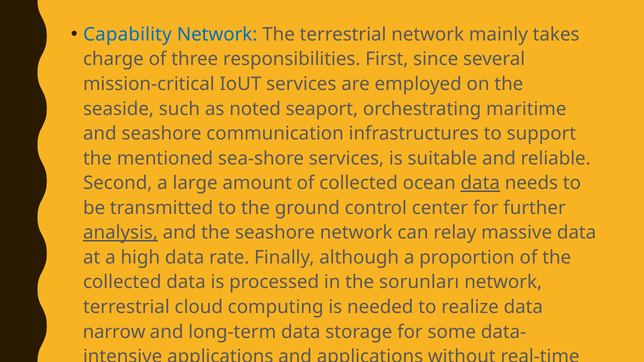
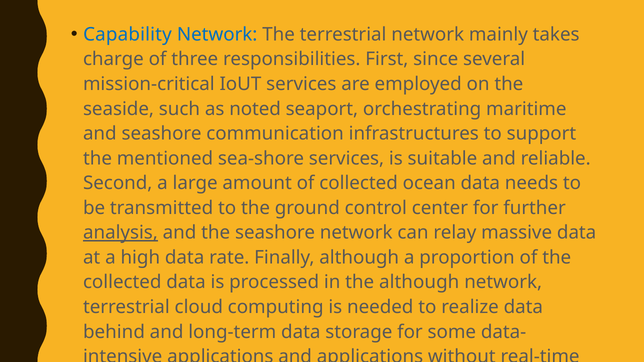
data underline: present -> none (480, 183)
the sorunları: sorunları -> although (419, 282)
narrow: narrow -> behind (114, 332)
